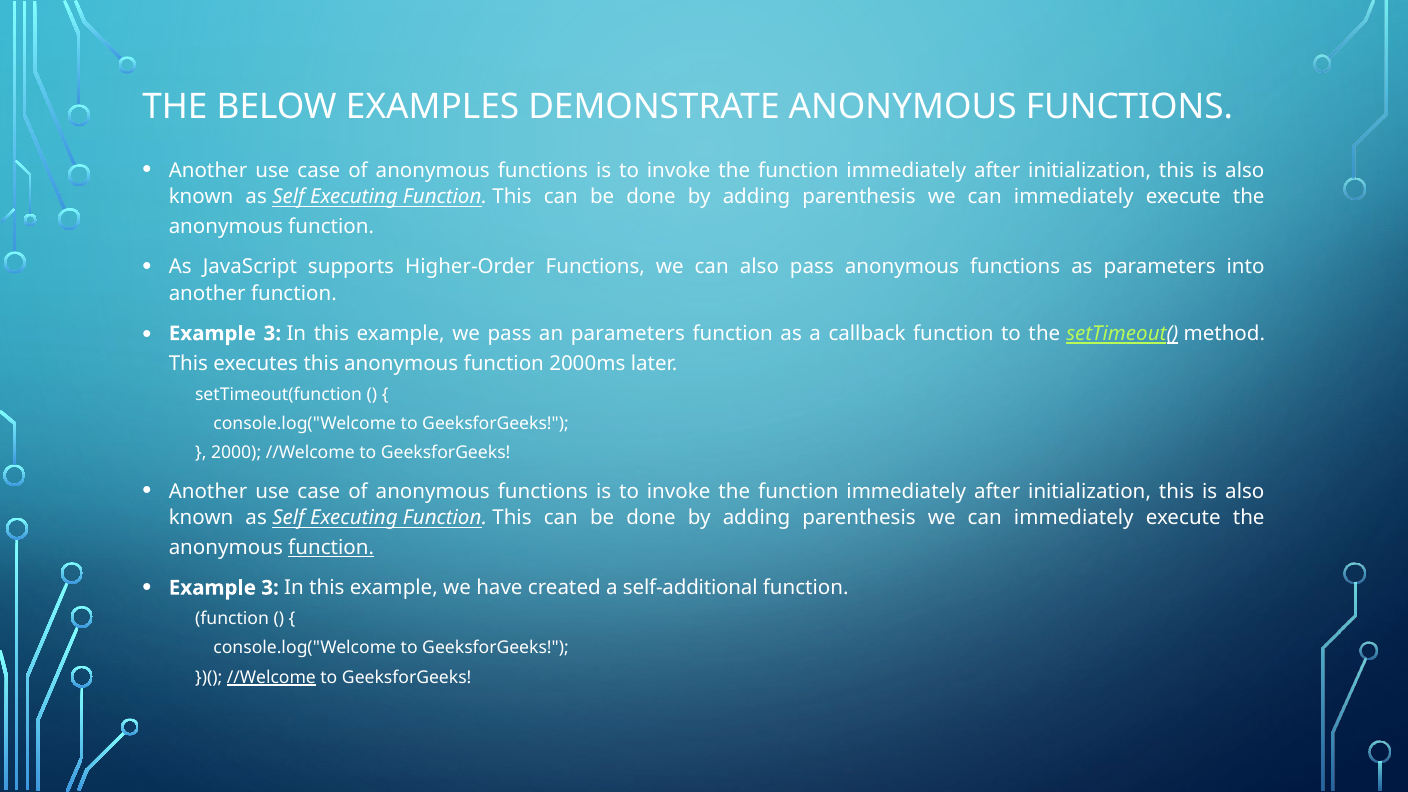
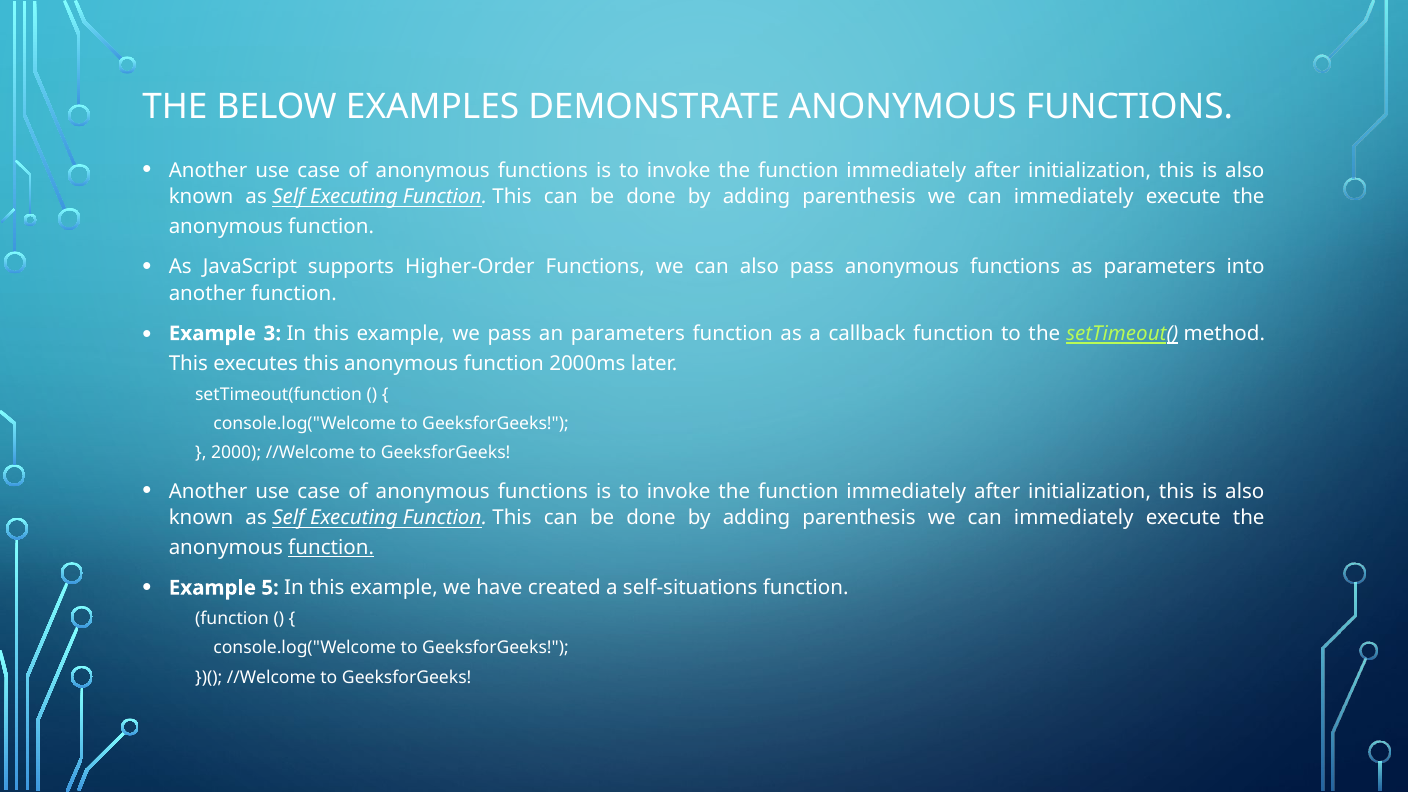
3: 3 -> 5 (270, 588)
self-additional: self-additional -> self-situations (690, 588)
//Welcome underline: present -> none (271, 677)
